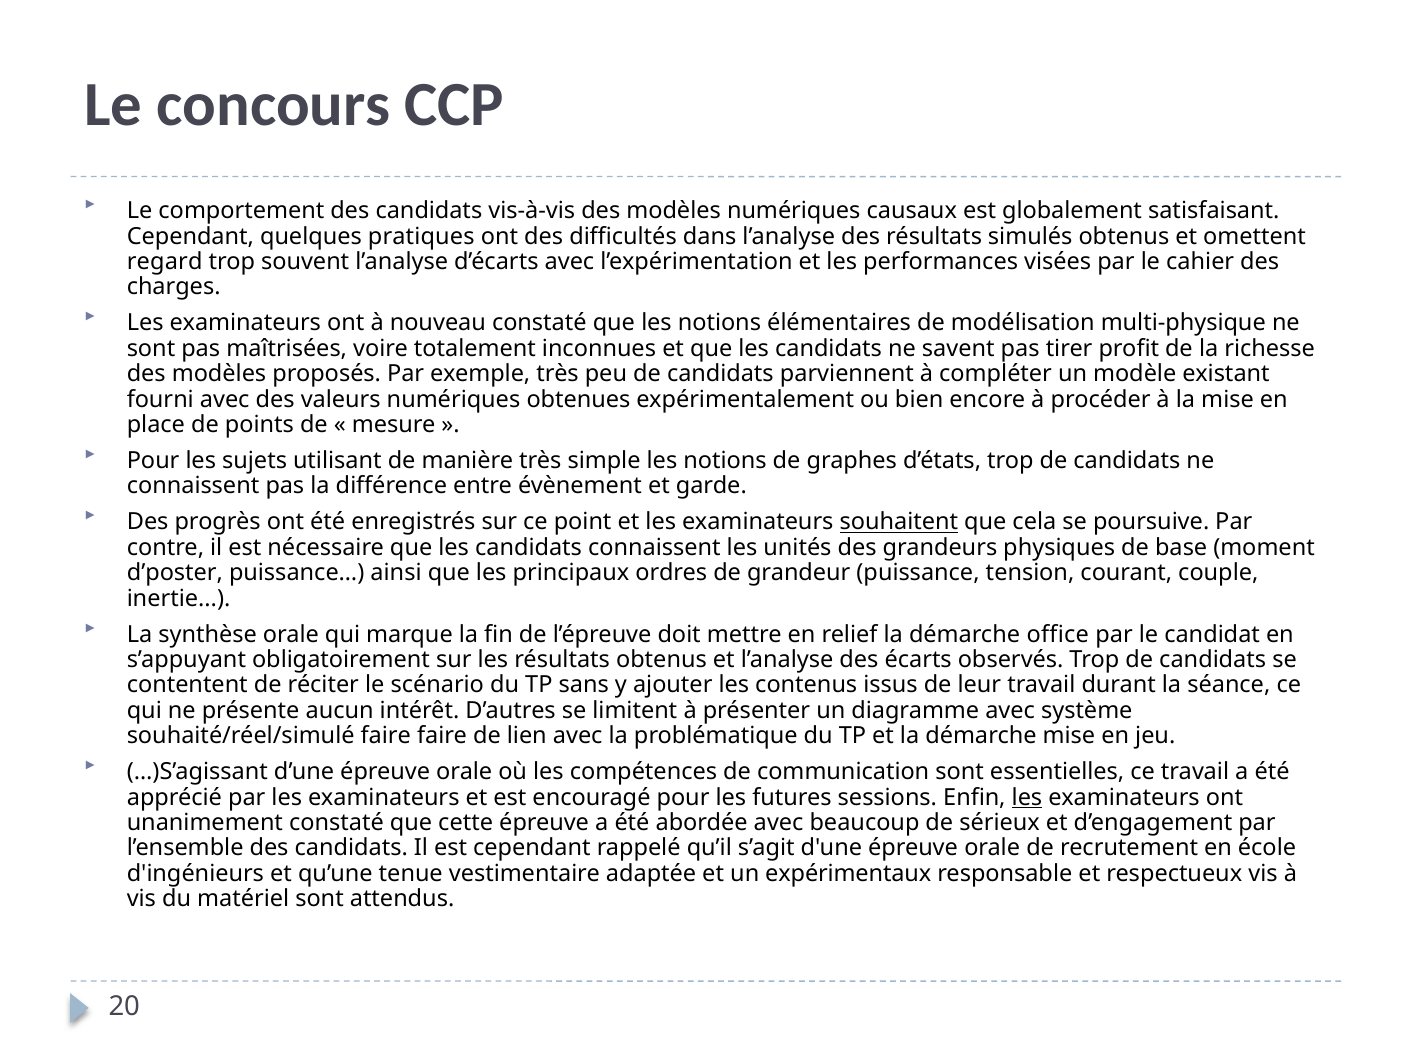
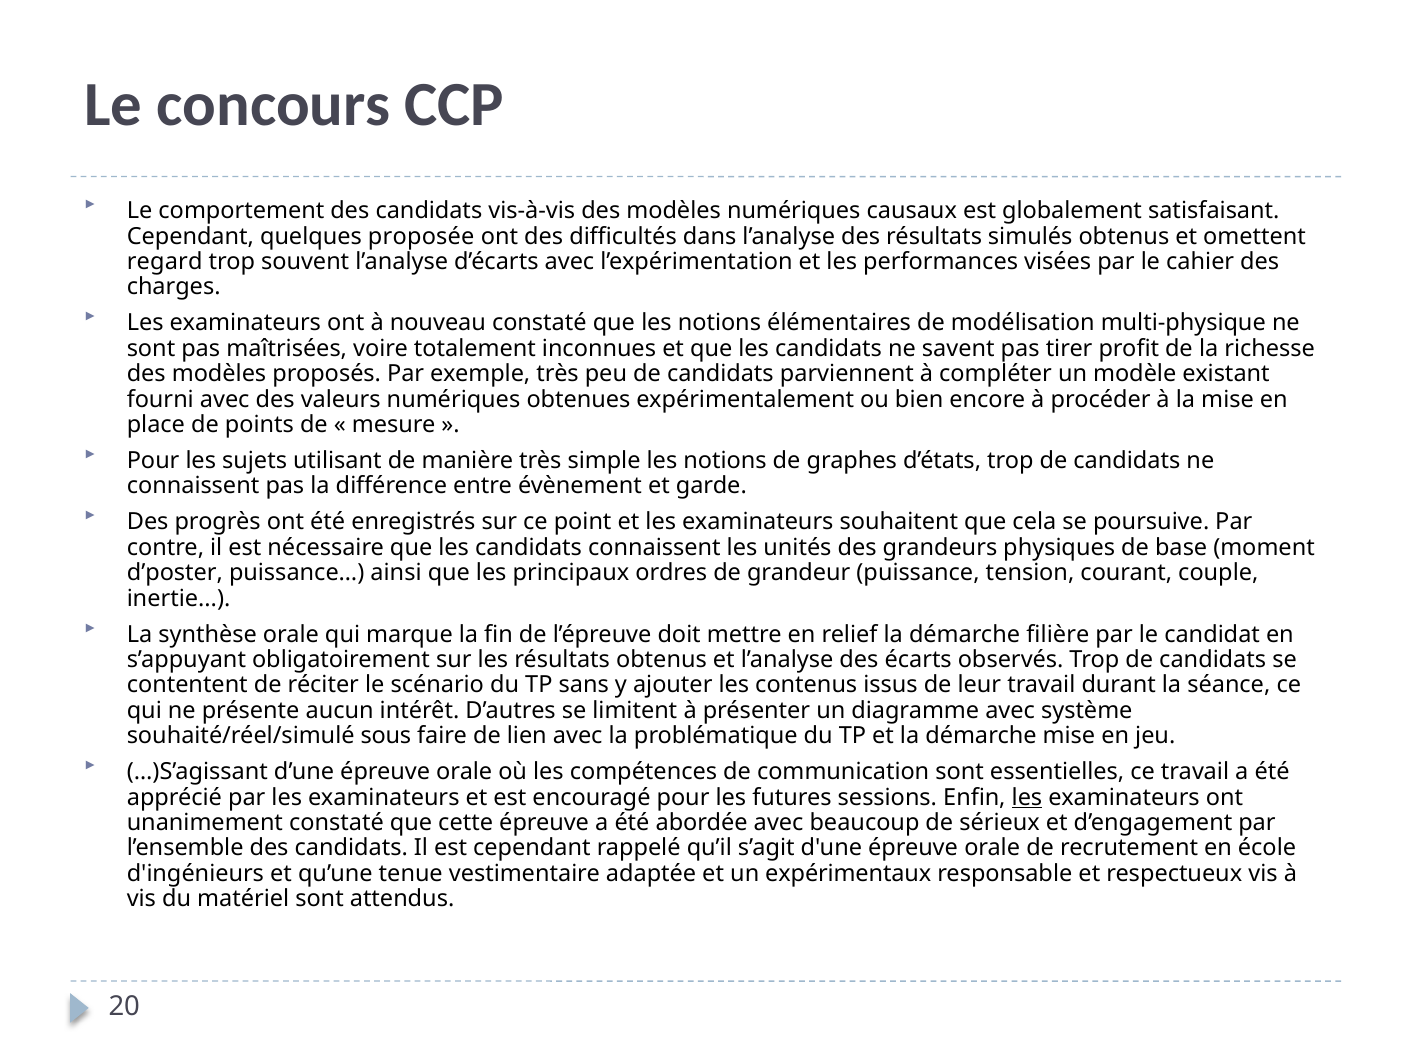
pratiques: pratiques -> proposée (421, 236)
souhaitent underline: present -> none (899, 522)
office: office -> filière (1058, 634)
souhaité/réel/simulé faire: faire -> sous (386, 736)
